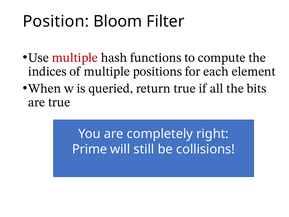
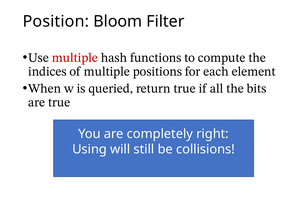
Prime: Prime -> Using (90, 149)
